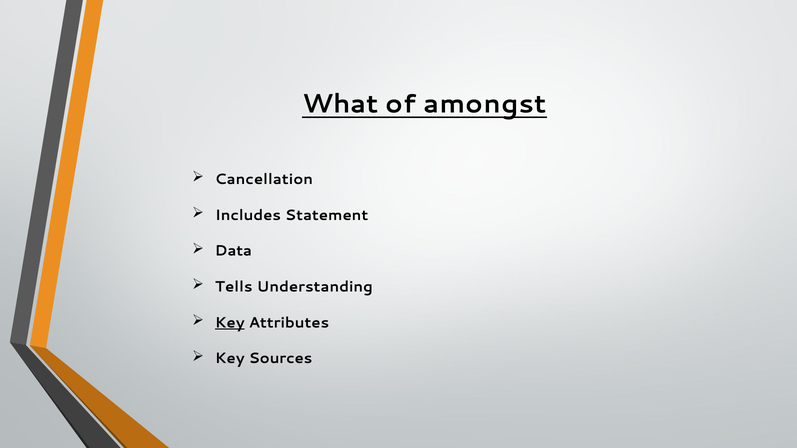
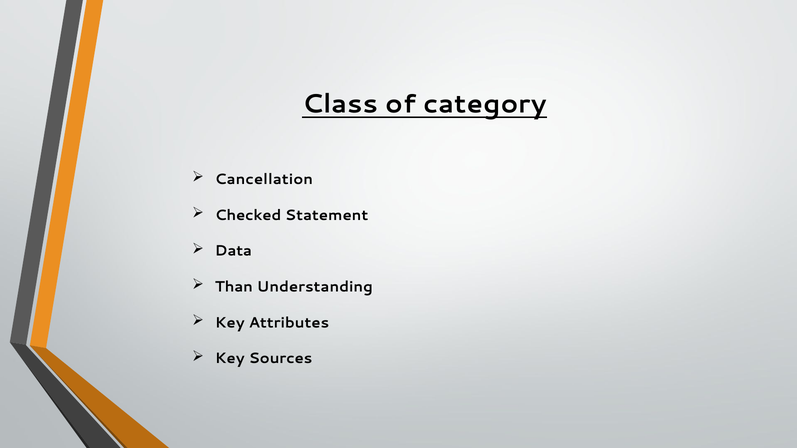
What: What -> Class (340, 104)
amongst: amongst -> category (485, 104)
Includes: Includes -> Checked (248, 215)
Tells: Tells -> Than (234, 287)
Key underline: present -> none (230, 323)
